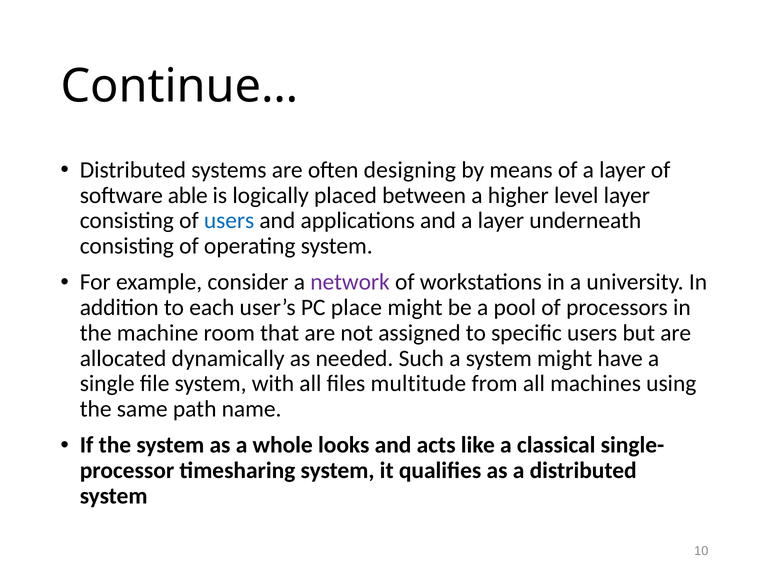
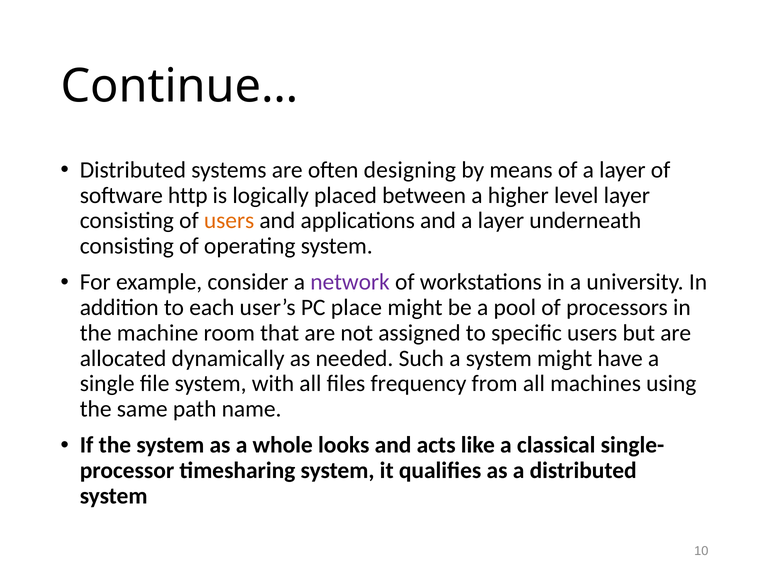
able: able -> http (188, 195)
users colour: blue -> orange (229, 221)
multitude: multitude -> frequency (418, 384)
